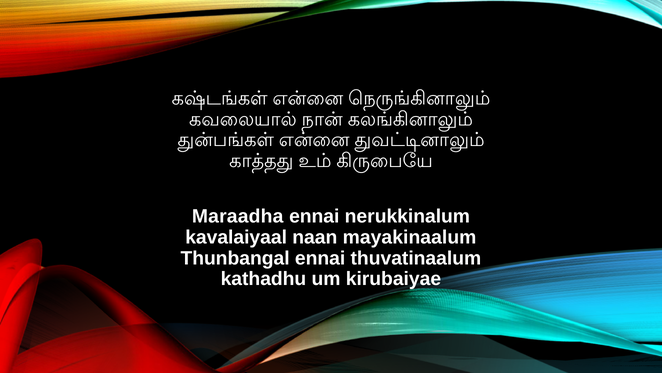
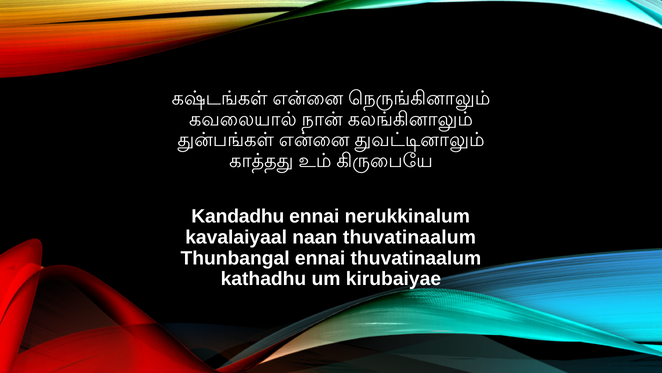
Maraadha: Maraadha -> Kandadhu (238, 216)
naan mayakinaalum: mayakinaalum -> thuvatinaalum (409, 237)
